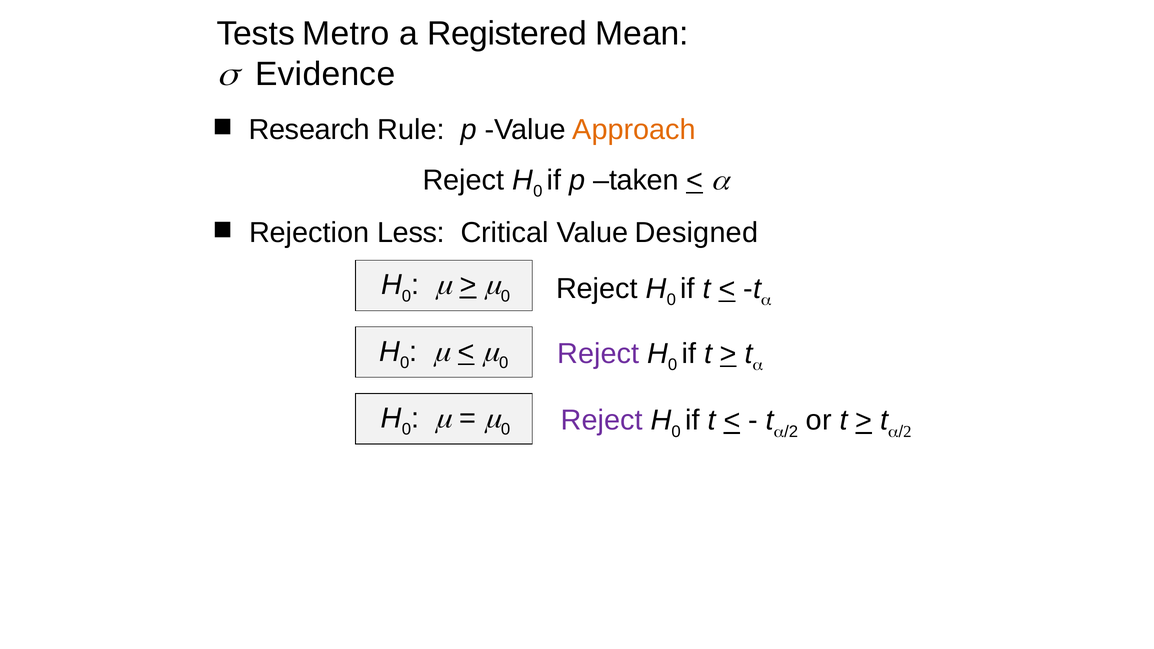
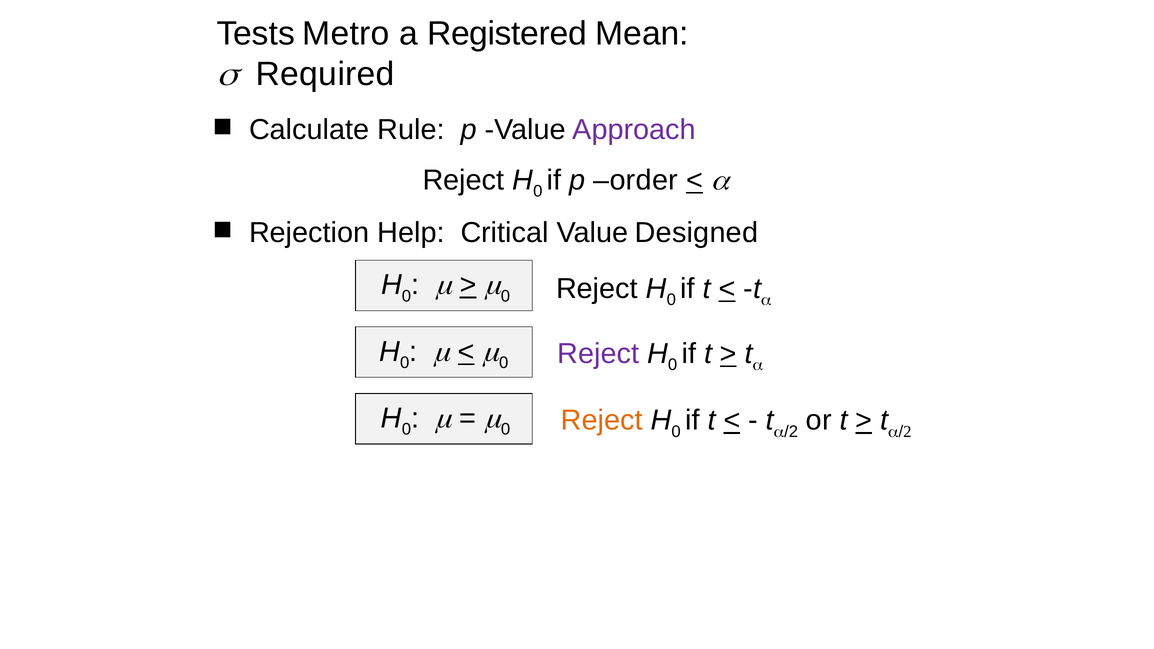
Evidence: Evidence -> Required (325, 74)
Research: Research -> Calculate (309, 130)
Approach colour: orange -> purple (634, 130)
taken: taken -> order (636, 180)
Less: Less -> Help (411, 233)
Reject colour: purple -> orange (602, 420)
